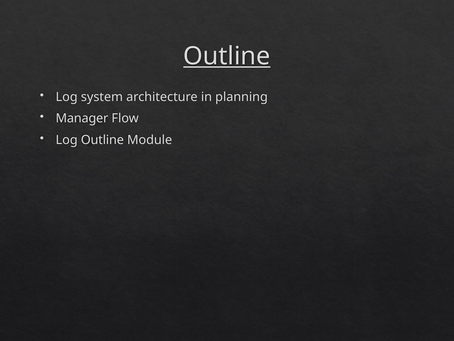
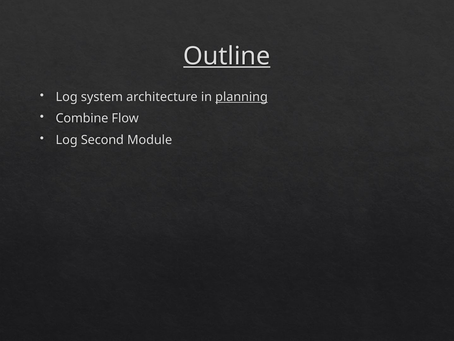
planning underline: none -> present (242, 97)
Manager: Manager -> Combine (82, 118)
Log Outline: Outline -> Second (102, 140)
